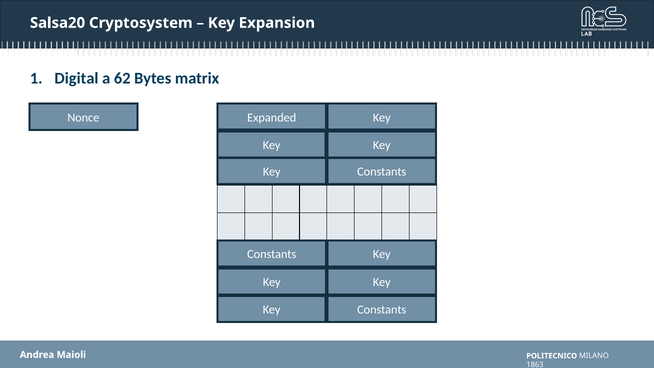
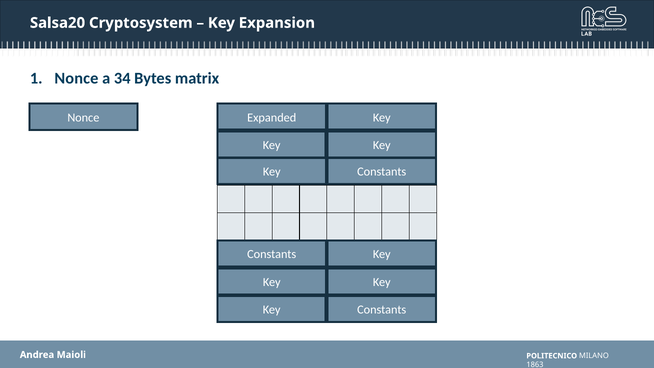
Digital: Digital -> Nonce (76, 78)
62: 62 -> 34 (122, 78)
